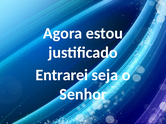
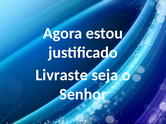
Entrarei: Entrarei -> Livraste (62, 75)
